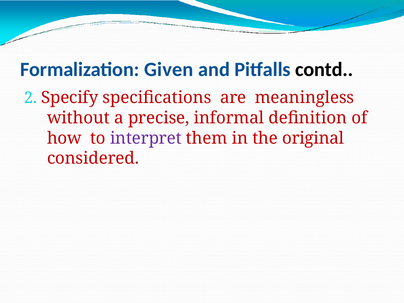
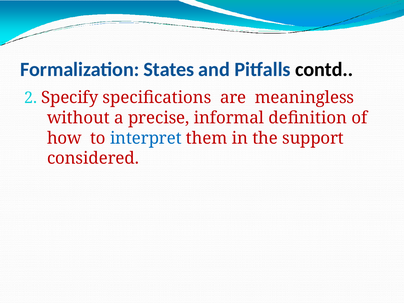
Given: Given -> States (169, 70)
interpret colour: purple -> blue (146, 138)
original: original -> support (313, 138)
